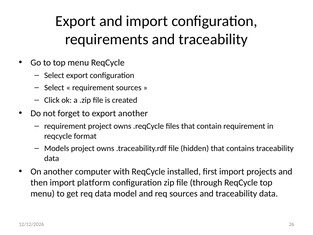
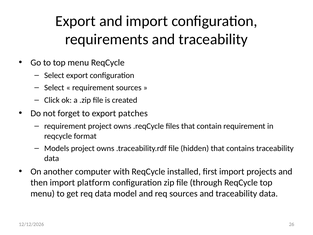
export another: another -> patches (133, 113)
